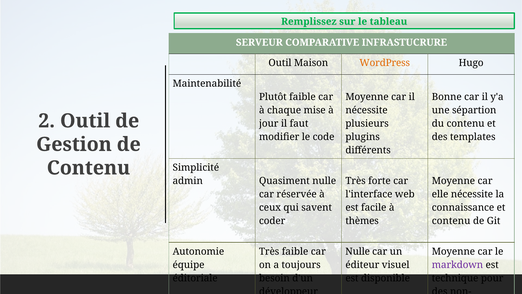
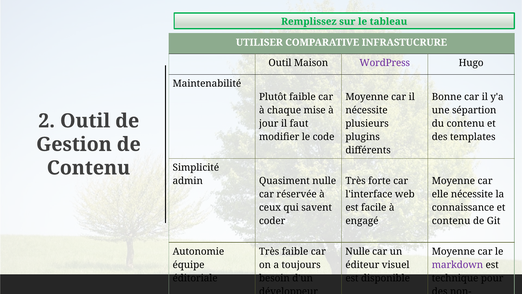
SERVEUR: SERVEUR -> UTILISER (259, 42)
WordPress colour: orange -> purple (385, 63)
thèmes: thèmes -> engagé (362, 221)
